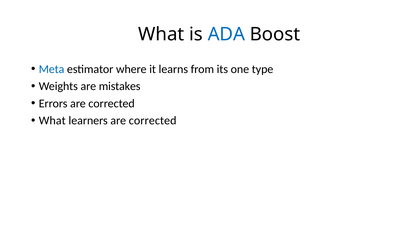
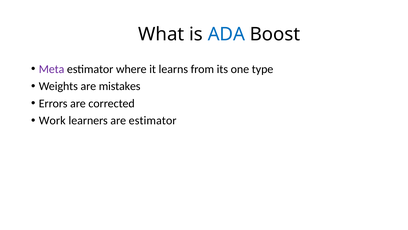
Meta colour: blue -> purple (52, 69)
What: What -> Work (52, 120)
learners are corrected: corrected -> estimator (153, 120)
